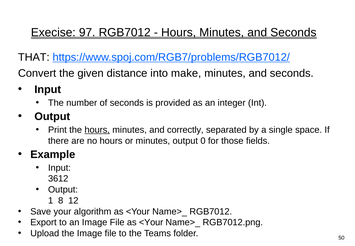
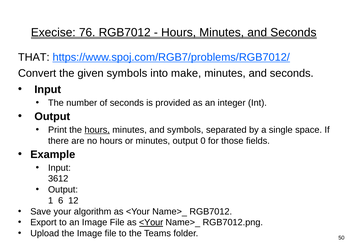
97: 97 -> 76 (87, 32)
given distance: distance -> symbols (127, 73)
and correctly: correctly -> symbols (185, 130)
8: 8 -> 6 (61, 200)
<Your underline: none -> present (151, 222)
